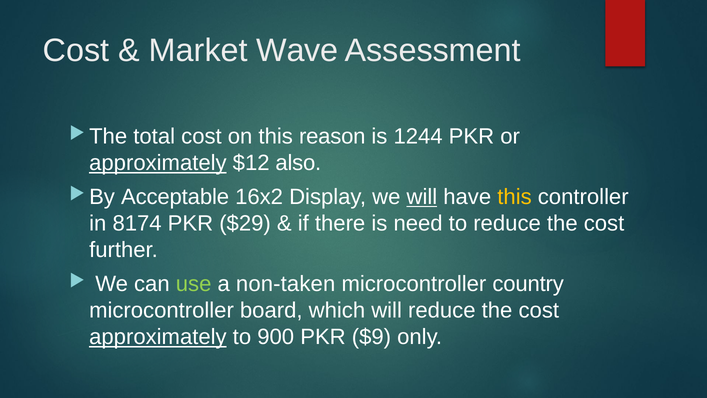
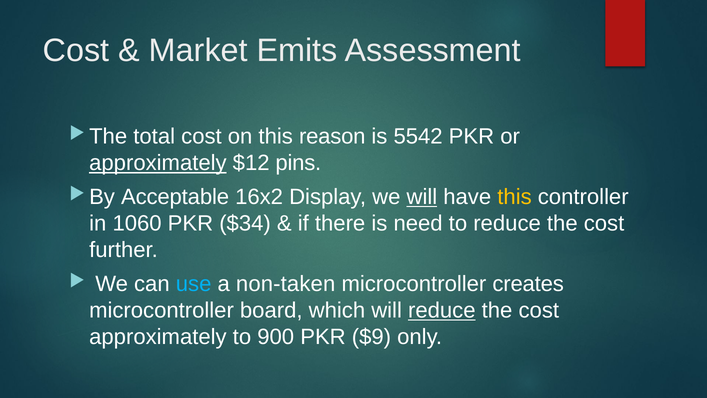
Wave: Wave -> Emits (297, 51)
1244: 1244 -> 5542 (418, 137)
also: also -> pins (298, 163)
8174: 8174 -> 1060 (137, 223)
$29: $29 -> $34 (245, 223)
use colour: light green -> light blue (194, 284)
country: country -> creates (528, 284)
reduce underline: none -> present (442, 310)
approximately underline: present -> none (158, 337)
